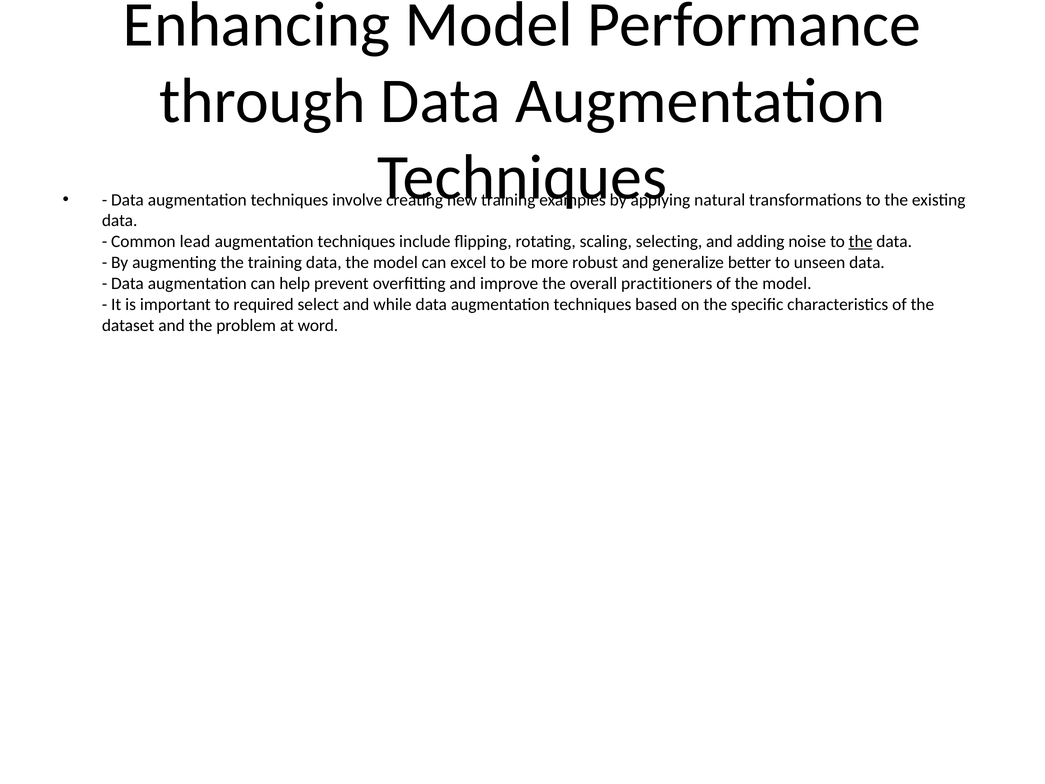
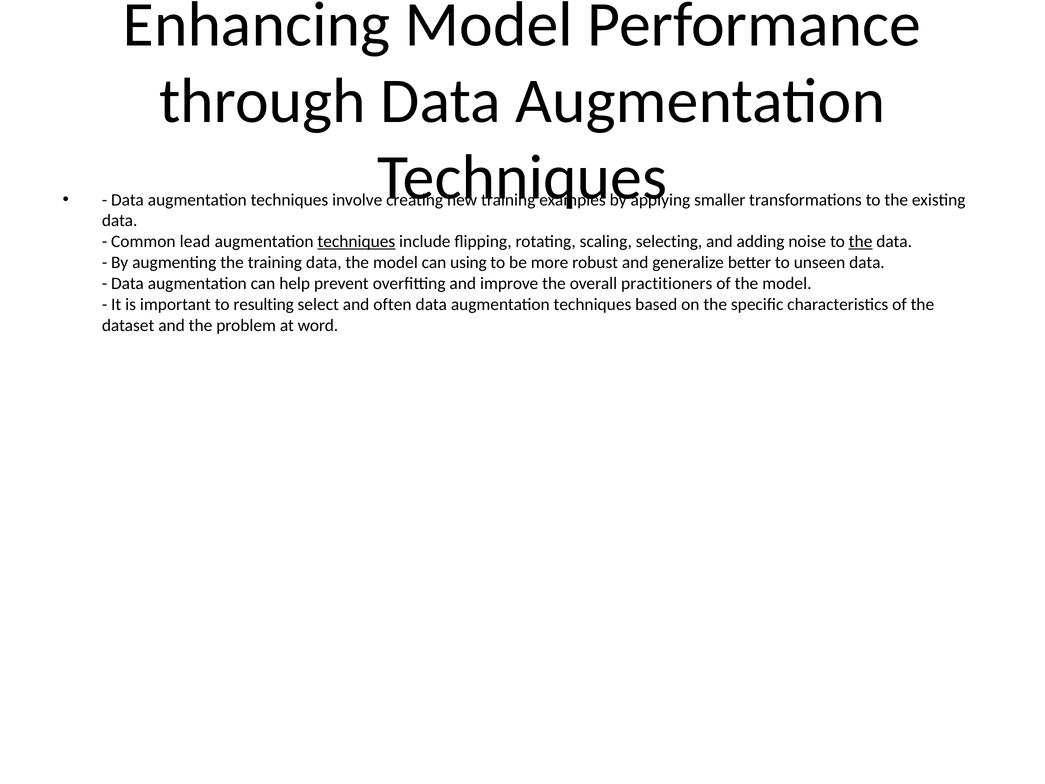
natural: natural -> smaller (720, 200)
techniques underline: none -> present (356, 242)
excel: excel -> using (468, 262)
required: required -> resulting (264, 304)
while: while -> often (392, 304)
